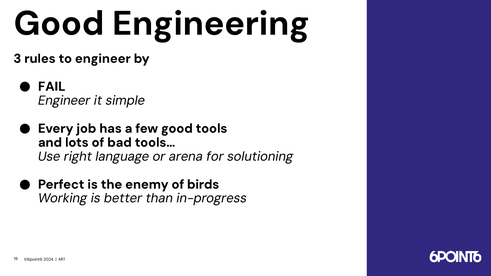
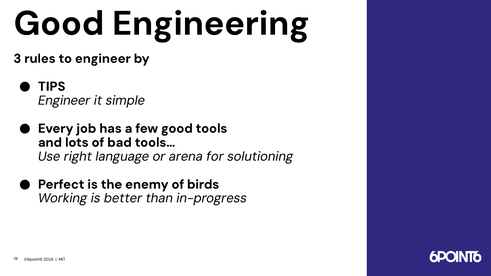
FAIL: FAIL -> TIPS (52, 87)
